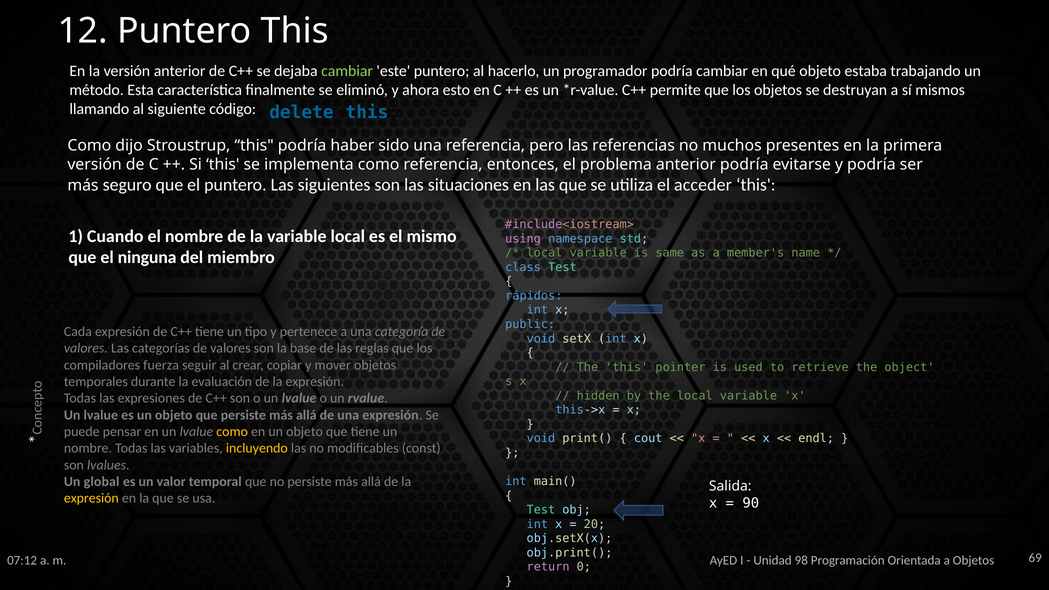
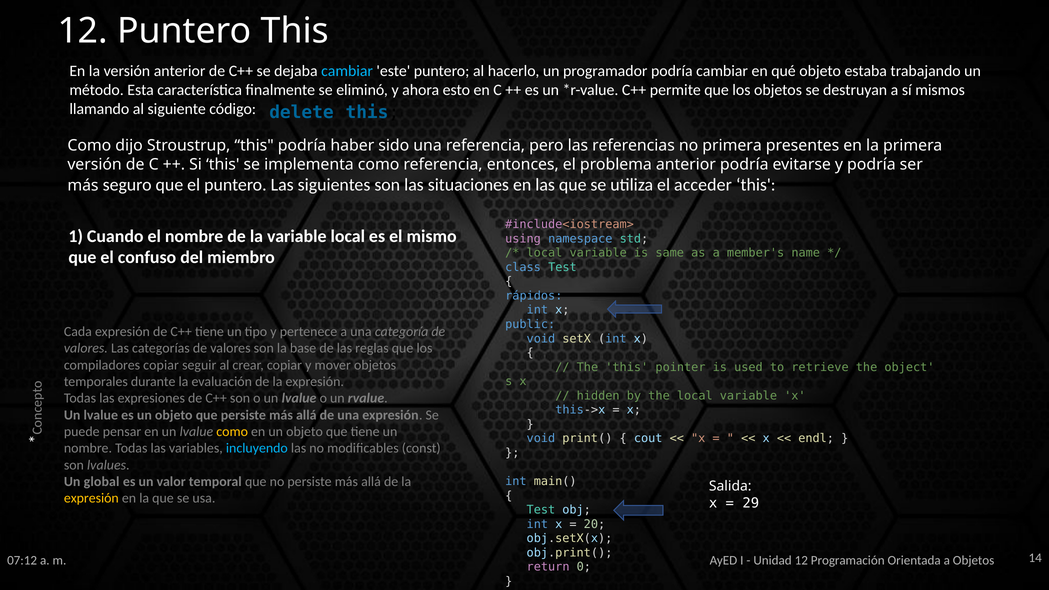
cambiar colour: light green -> light blue (347, 71)
no muchos: muchos -> primera (732, 145)
ninguna: ninguna -> confuso (147, 258)
compiladores fuerza: fuerza -> copiar (161, 365)
incluyendo colour: yellow -> light blue (257, 448)
90: 90 -> 29 (751, 503)
Unidad 98: 98 -> 12 (801, 560)
69: 69 -> 14 (1035, 558)
